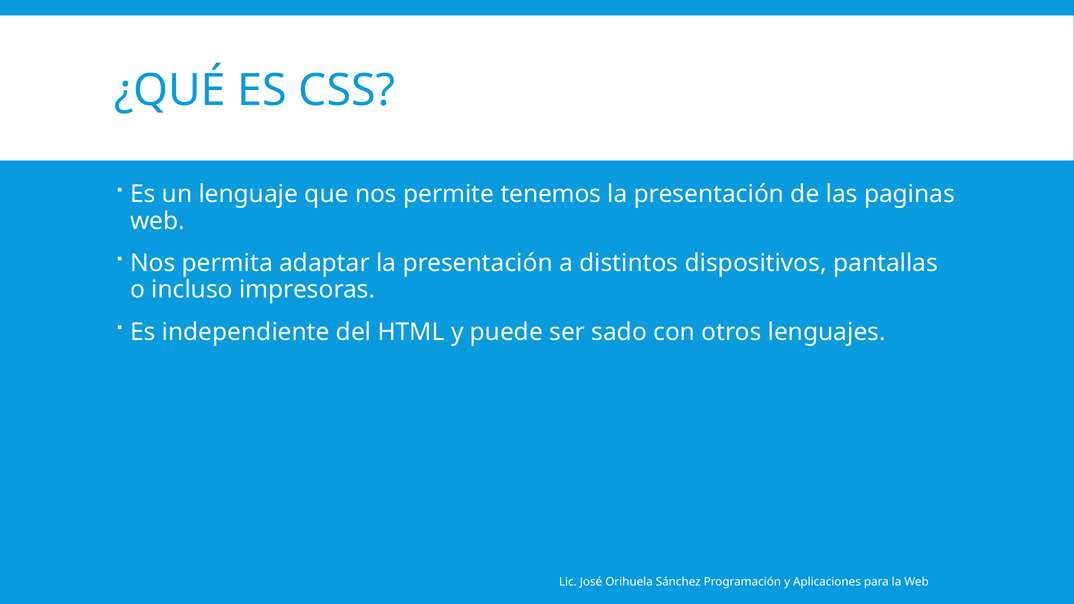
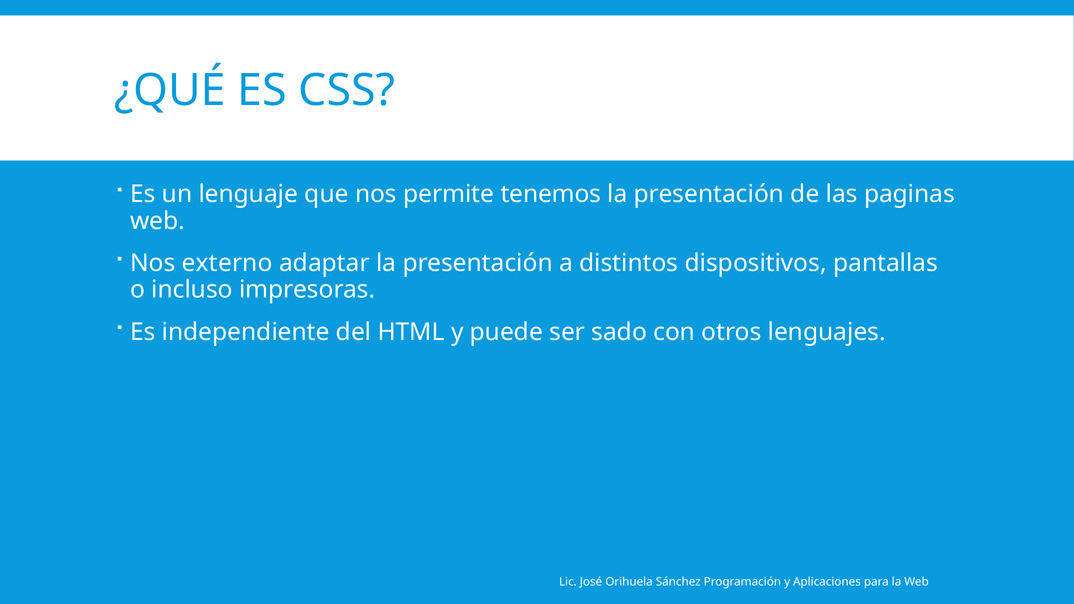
permita: permita -> externo (227, 263)
